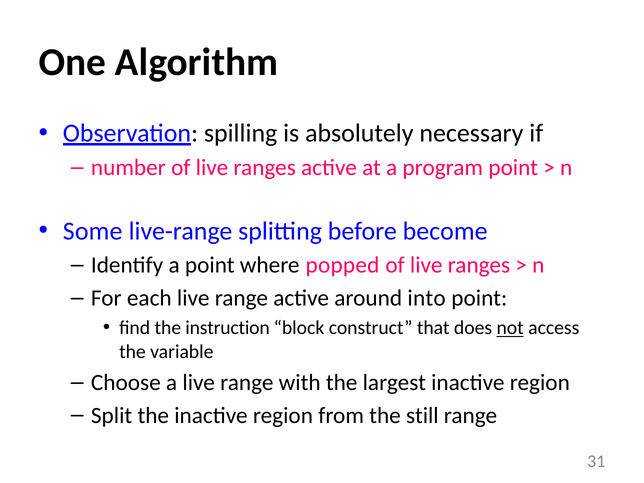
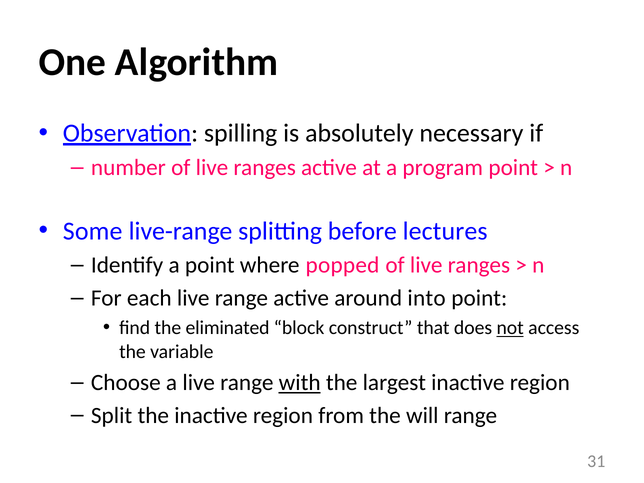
become: become -> lectures (445, 231)
instruction: instruction -> eliminated (228, 328)
with underline: none -> present (300, 383)
still: still -> will (422, 416)
